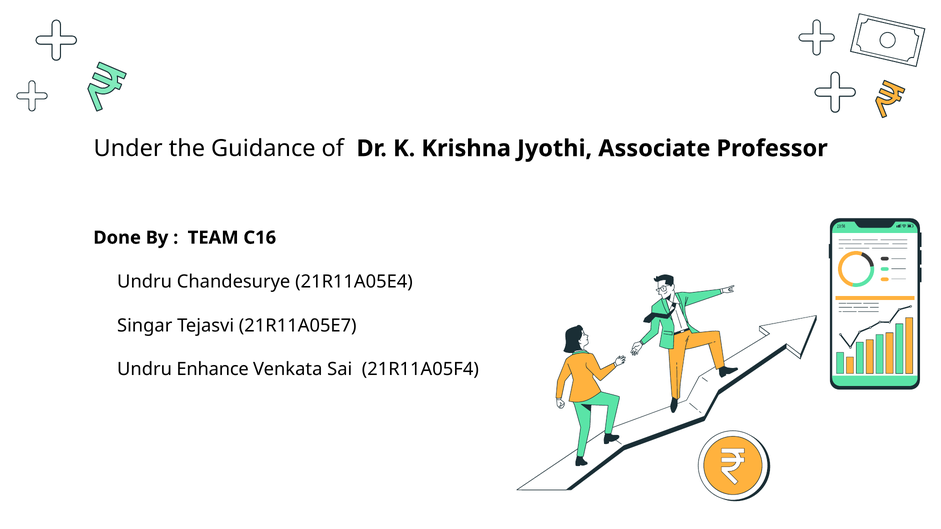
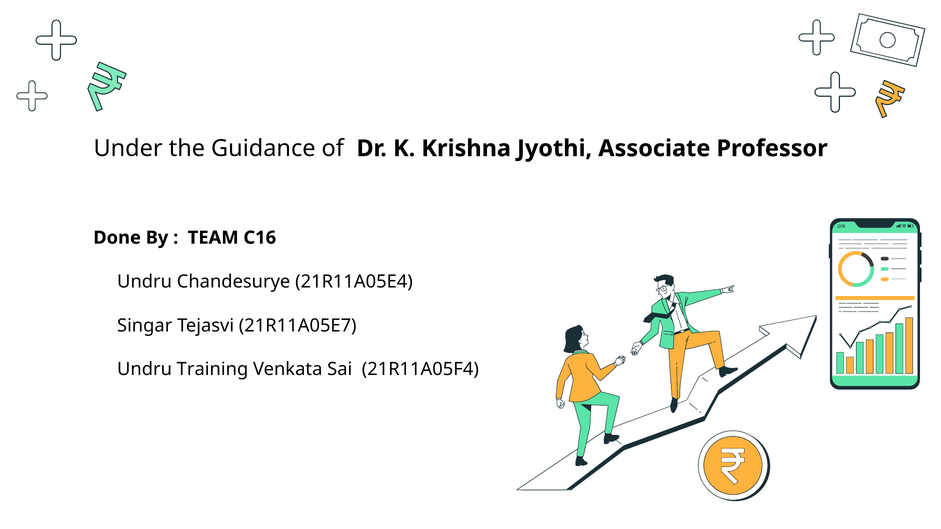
Enhance: Enhance -> Training (213, 370)
